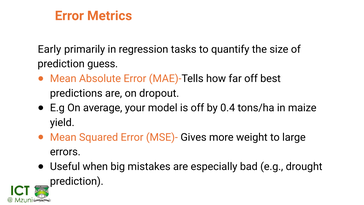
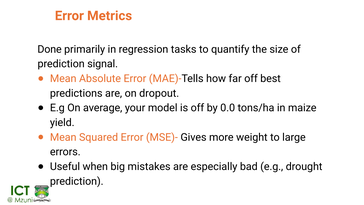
Early: Early -> Done (50, 49)
guess: guess -> signal (103, 64)
0.4: 0.4 -> 0.0 (228, 108)
